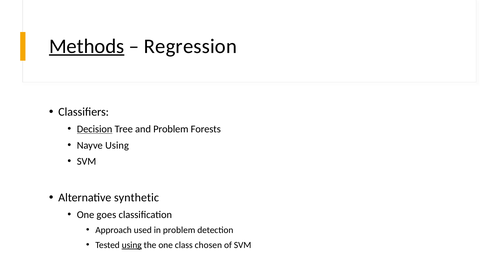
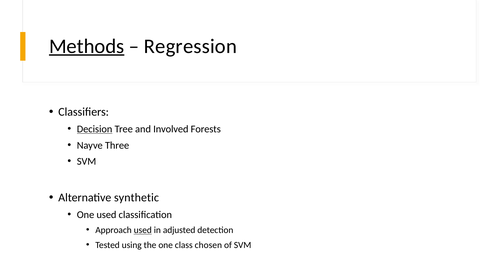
and Problem: Problem -> Involved (171, 129)
Nayve Using: Using -> Three (117, 145)
One goes: goes -> used (106, 214)
used underline: none -> present (143, 230)
in problem: problem -> adjusted (179, 230)
using underline: present -> none (132, 245)
